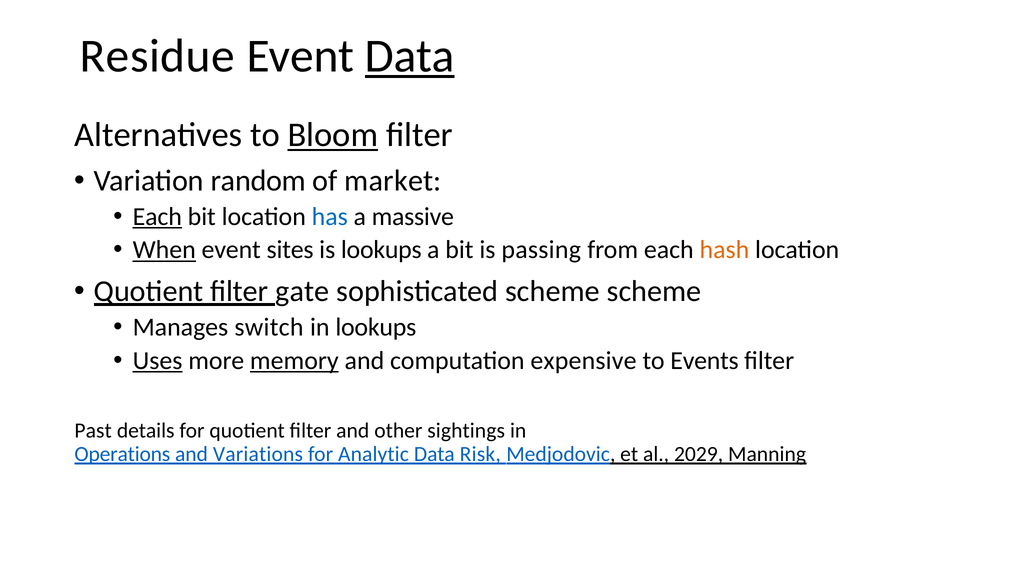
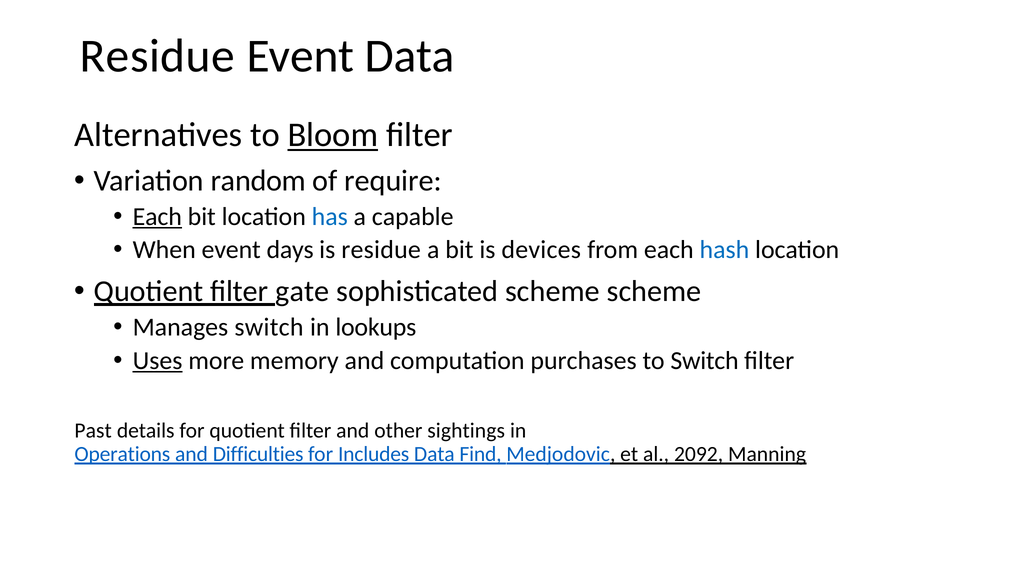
Data underline: present -> none (410, 56)
market: market -> require (393, 181)
massive: massive -> capable (413, 216)
When underline: present -> none (164, 250)
sites: sites -> days (290, 250)
is lookups: lookups -> residue (381, 250)
passing: passing -> devices (541, 250)
hash colour: orange -> blue (724, 250)
memory underline: present -> none (294, 360)
expensive: expensive -> purchases (584, 360)
to Events: Events -> Switch (705, 360)
Variations: Variations -> Difficulties (258, 454)
Analytic: Analytic -> Includes (374, 454)
Risk: Risk -> Find (481, 454)
2029: 2029 -> 2092 (699, 454)
